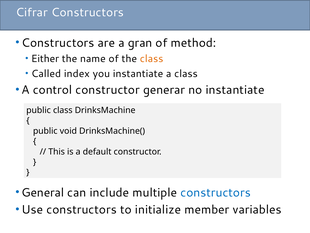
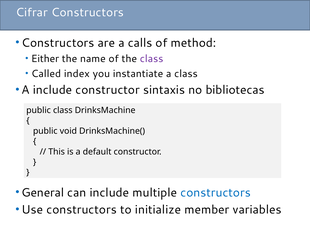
gran: gran -> calls (140, 43)
class colour: orange -> purple (152, 59)
A control: control -> include (53, 90)
generar: generar -> sintaxis (164, 90)
no instantiate: instantiate -> bibliotecas (235, 90)
